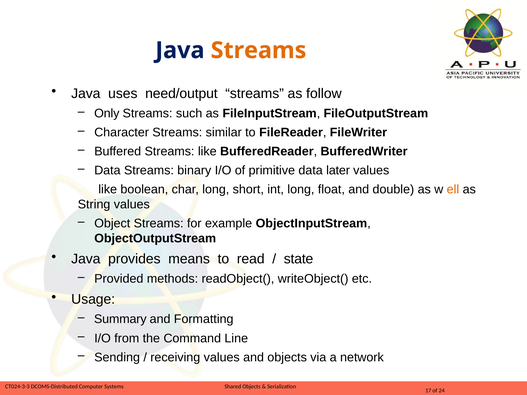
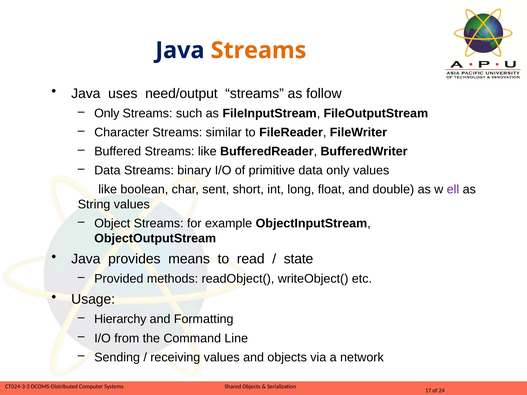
data later: later -> only (338, 171)
char long: long -> sent (216, 190)
ell colour: orange -> purple (453, 190)
Summary: Summary -> Hierarchy (120, 319)
